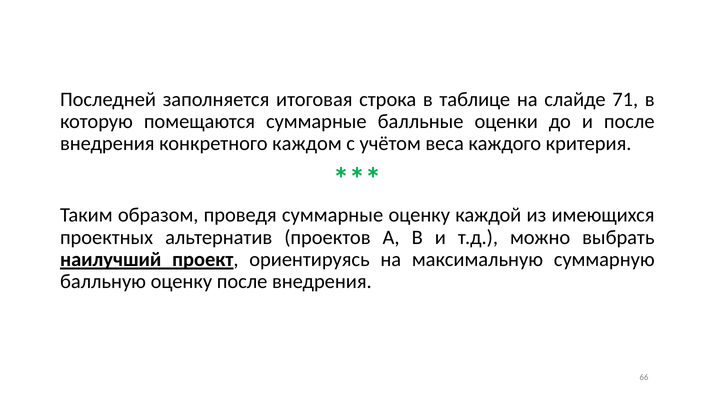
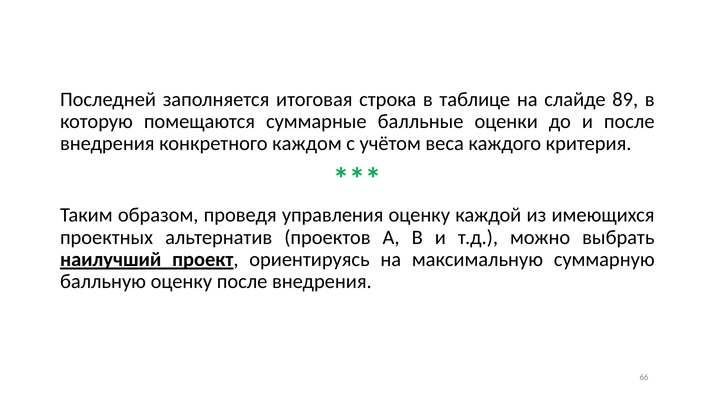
71: 71 -> 89 (625, 99)
проведя суммарные: суммарные -> управления (333, 215)
